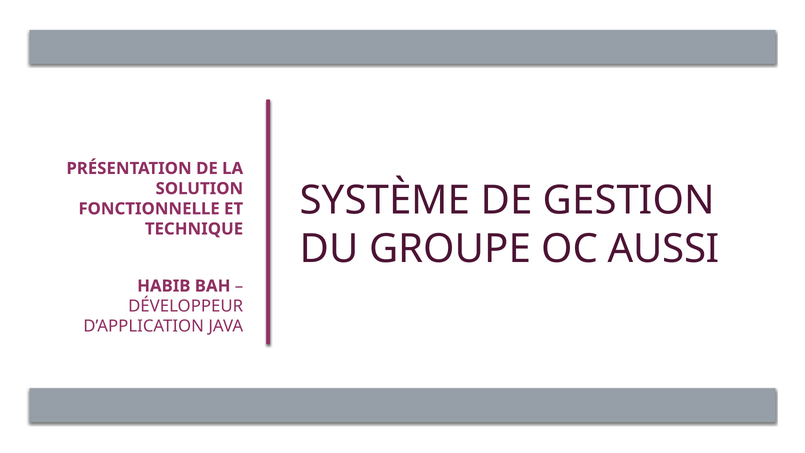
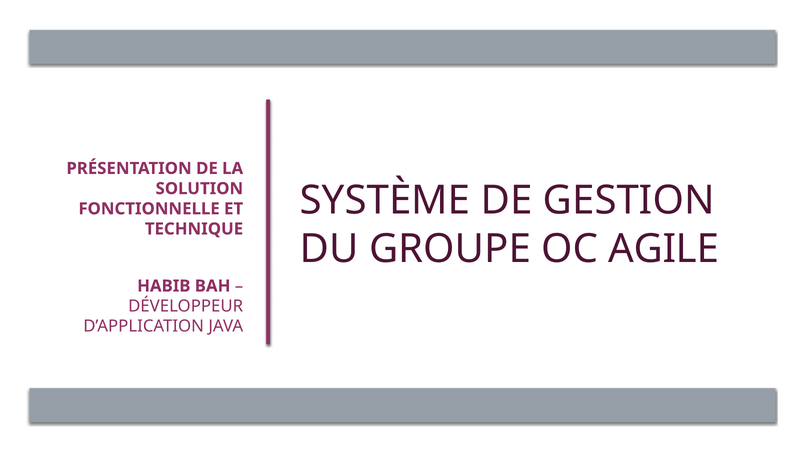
AUSSI: AUSSI -> AGILE (664, 249)
